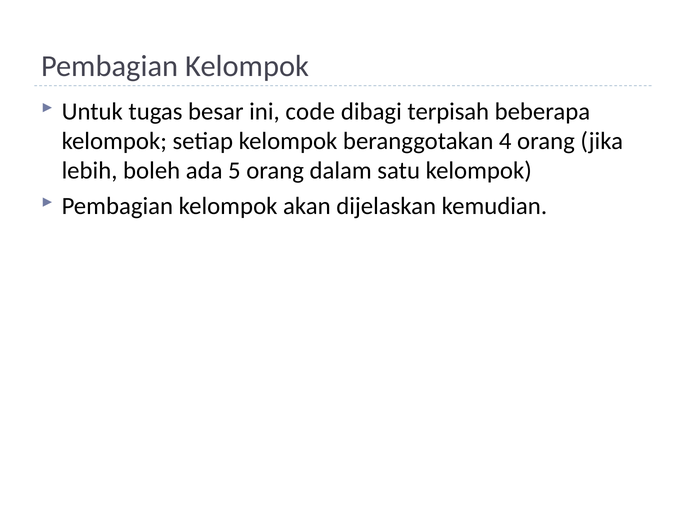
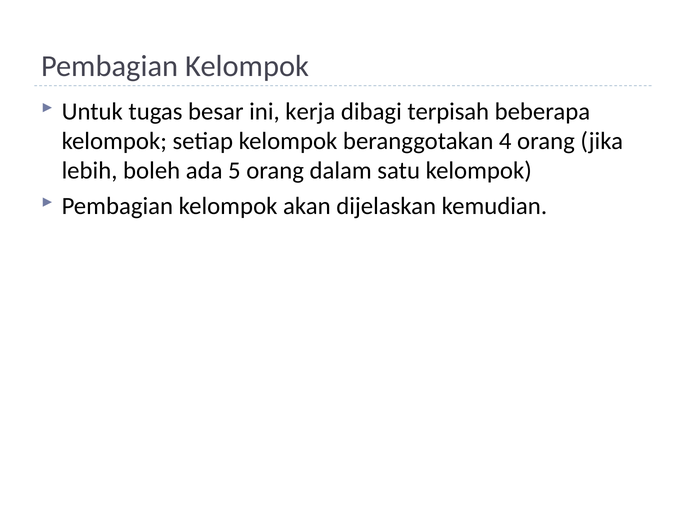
code: code -> kerja (310, 111)
